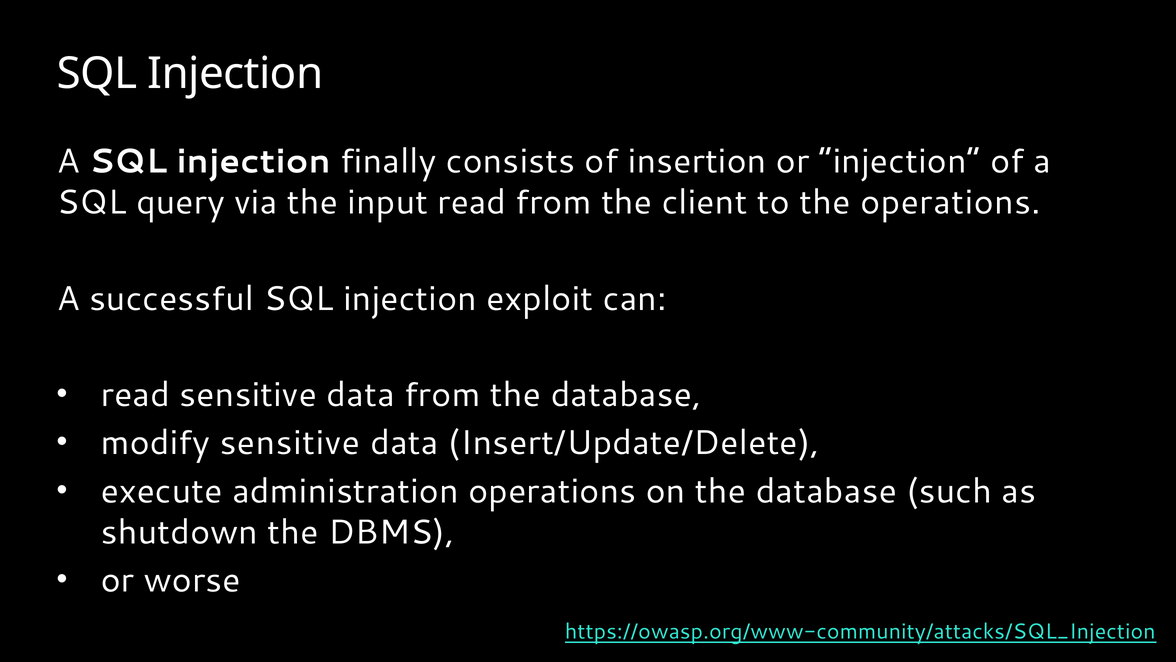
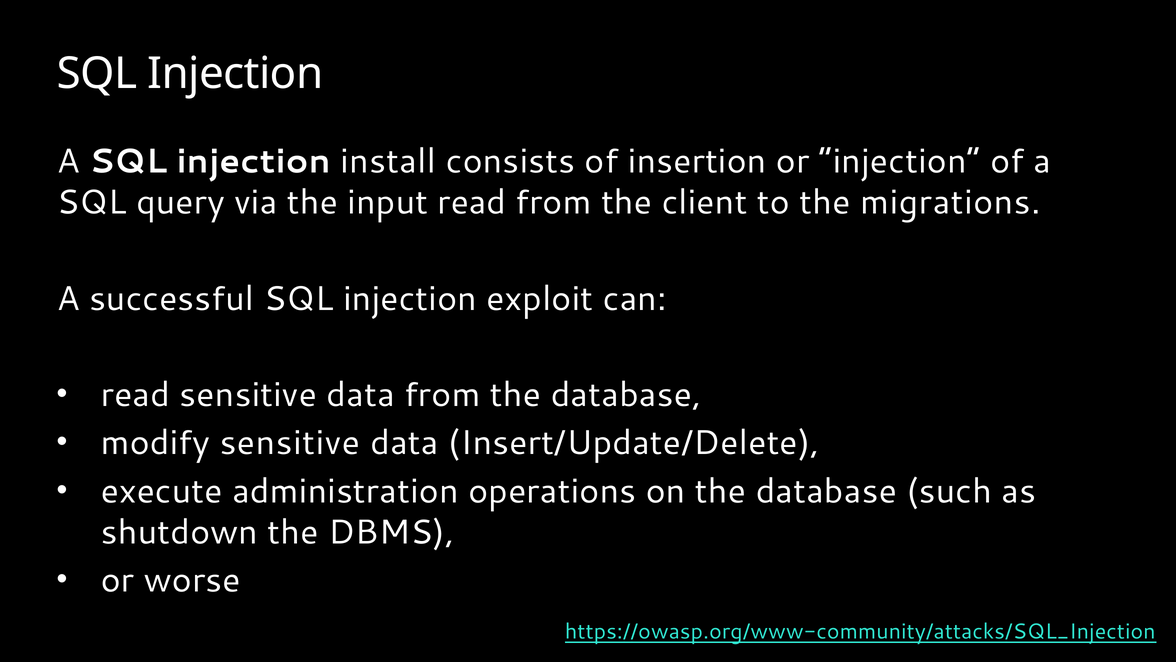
finally: finally -> install (388, 161)
the operations: operations -> migrations (951, 203)
